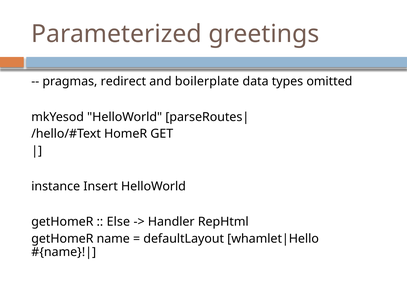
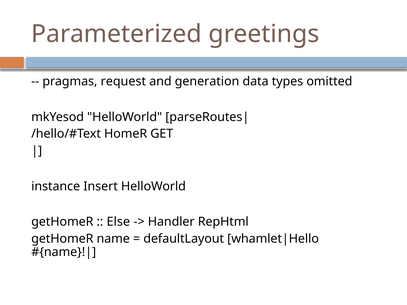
redirect: redirect -> request (123, 82)
boilerplate: boilerplate -> generation (207, 82)
